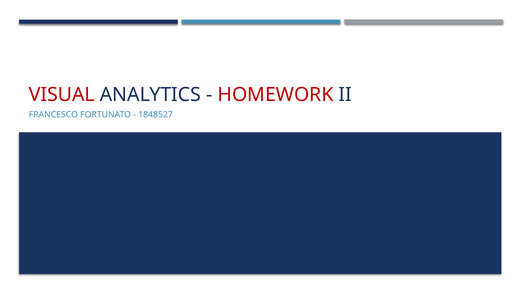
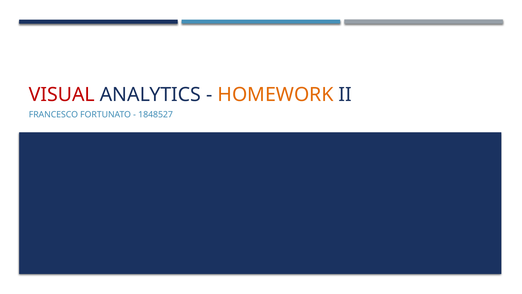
HOMEWORK colour: red -> orange (276, 94)
